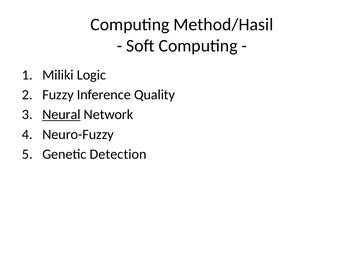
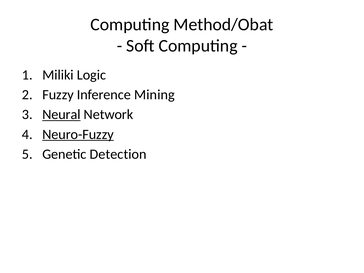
Method/Hasil: Method/Hasil -> Method/Obat (223, 25)
Quality: Quality -> Mining (154, 95)
Neuro-Fuzzy underline: none -> present (78, 134)
